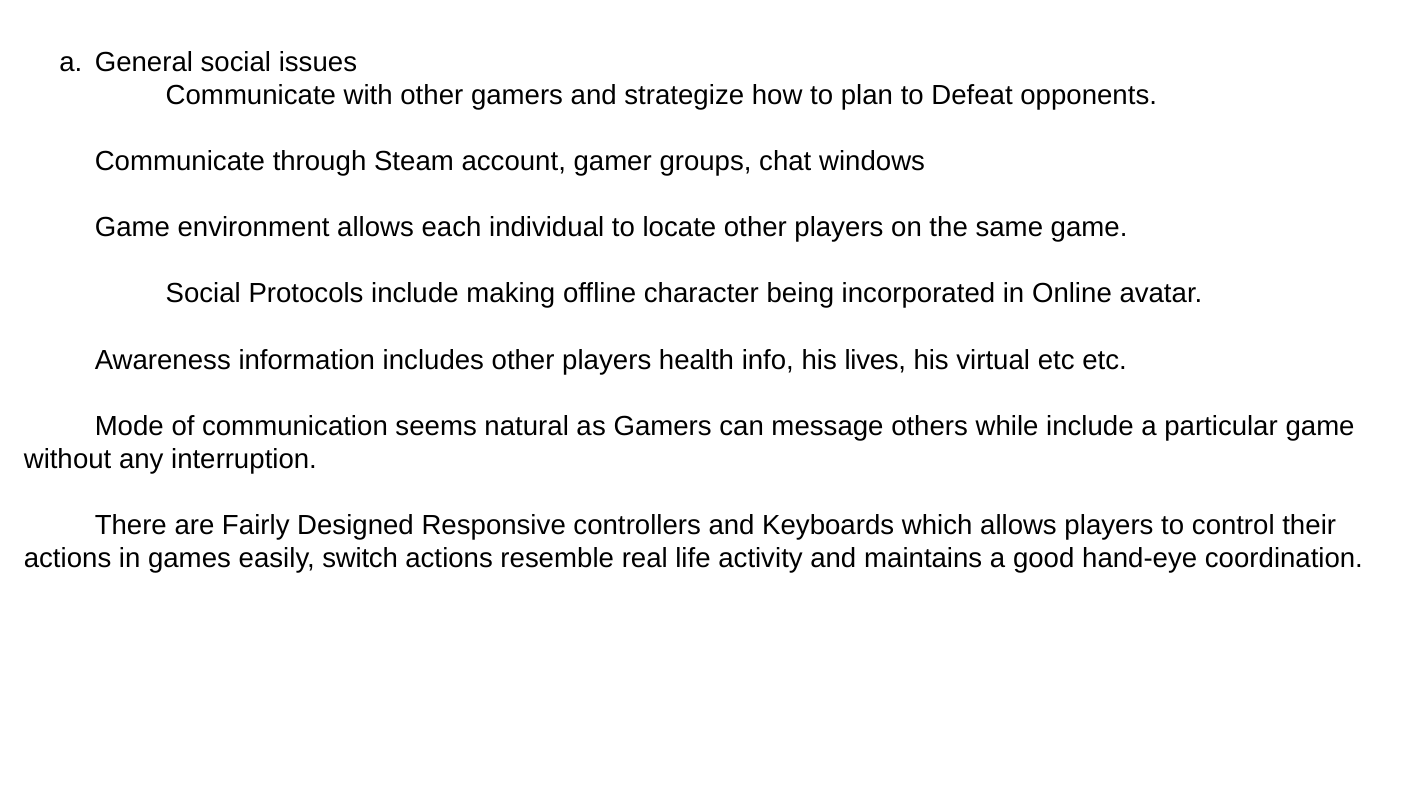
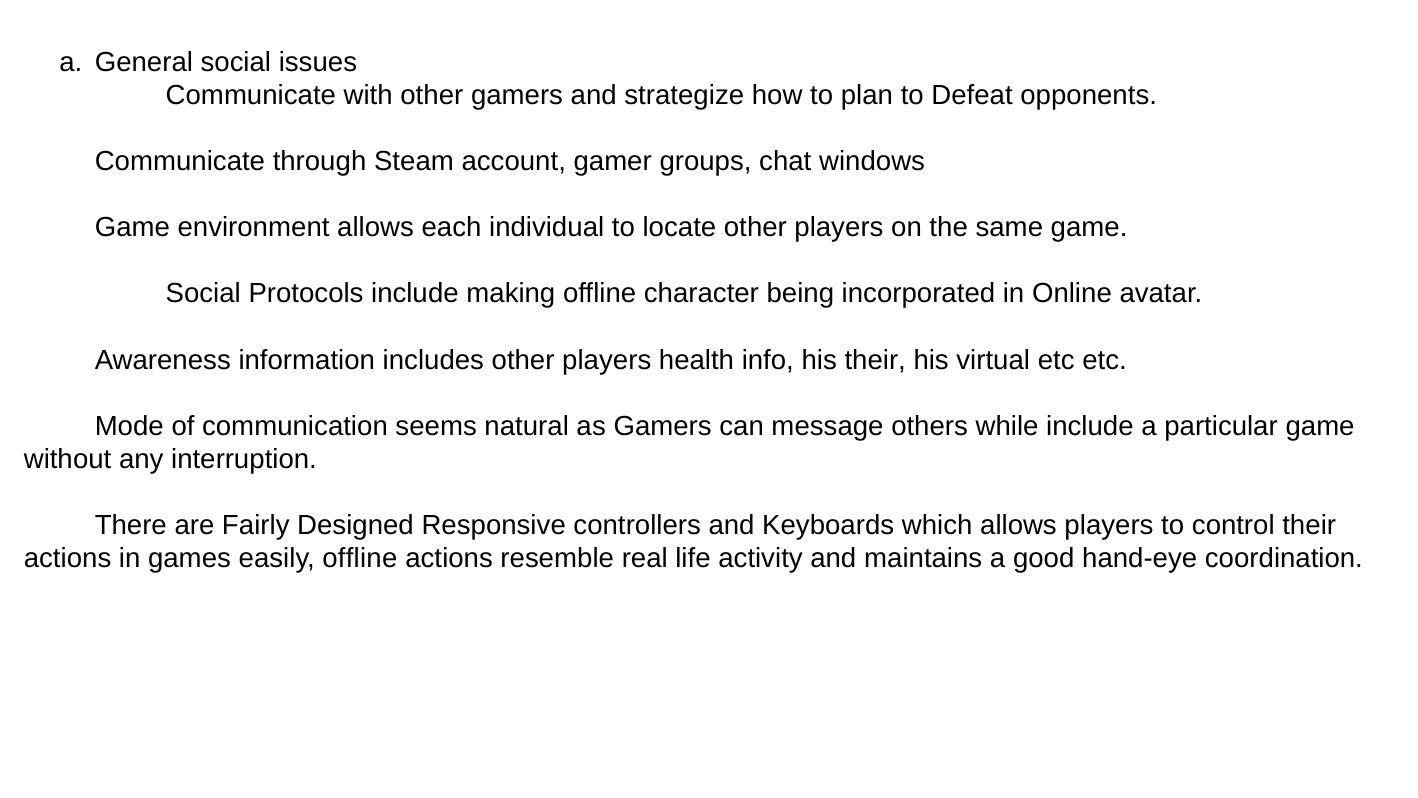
his lives: lives -> their (875, 360)
easily switch: switch -> offline (360, 559)
